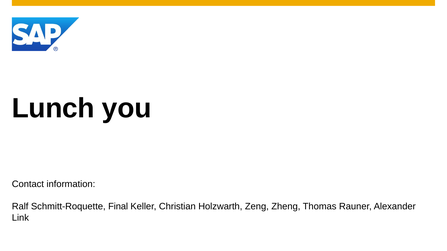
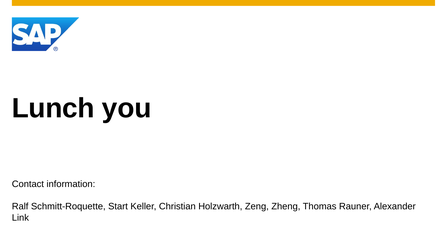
Final: Final -> Start (118, 207)
